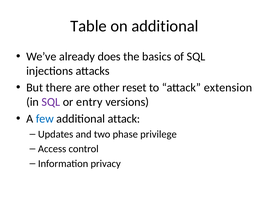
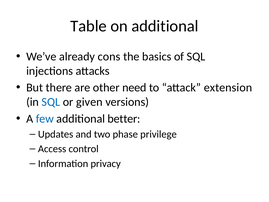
does: does -> cons (109, 56)
reset: reset -> need (134, 88)
SQL colour: purple -> blue (51, 102)
entry: entry -> given (89, 102)
additional attack: attack -> better (124, 119)
